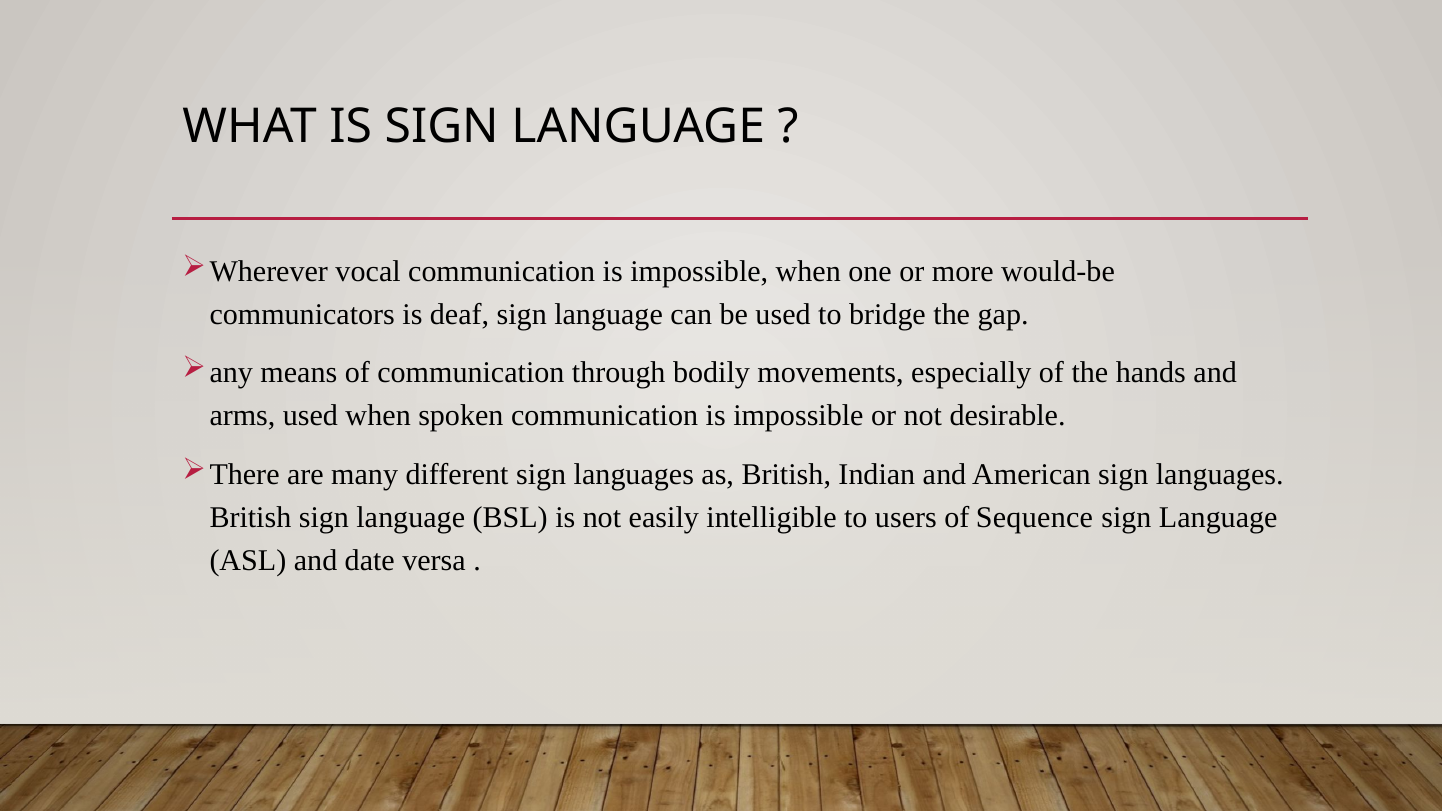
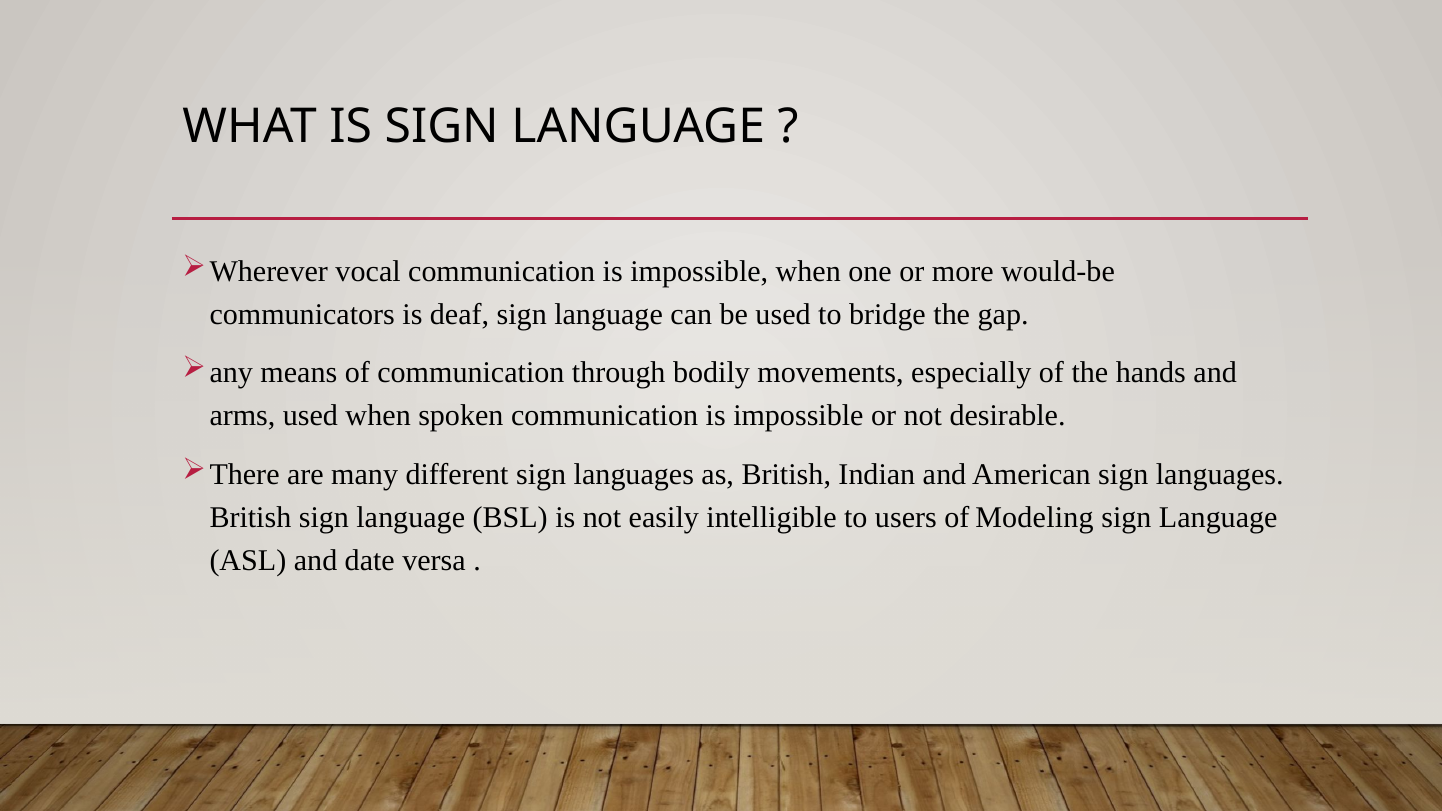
Sequence: Sequence -> Modeling (1034, 517)
